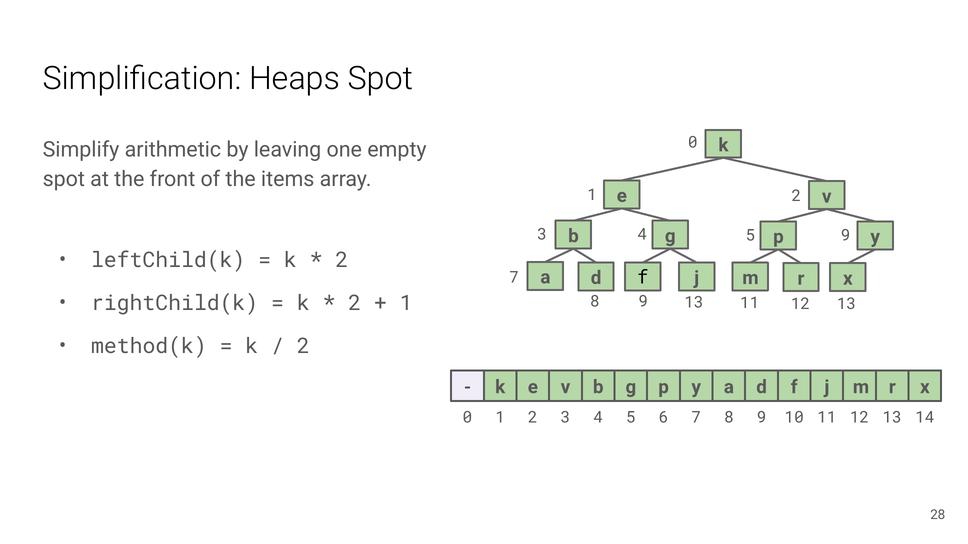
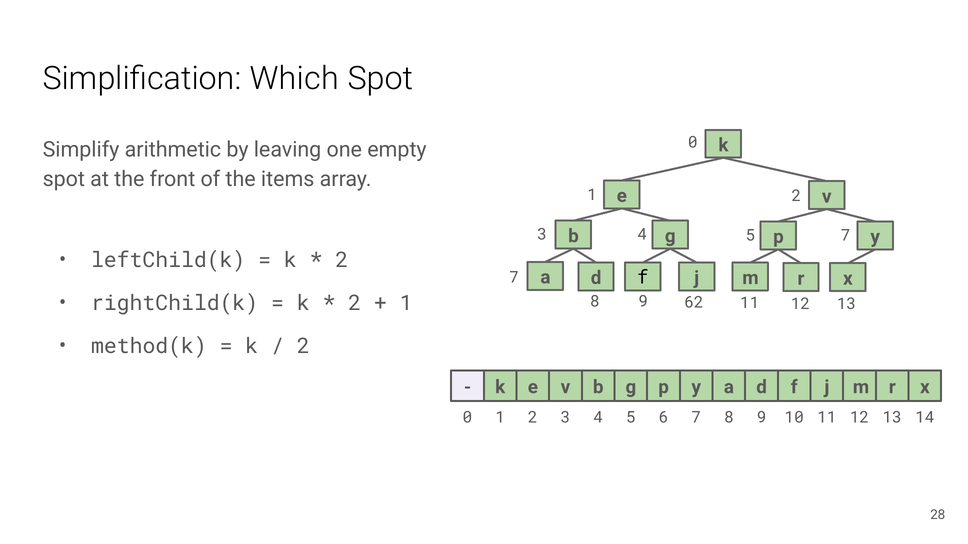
Heaps: Heaps -> Which (294, 79)
5 9: 9 -> 7 (846, 236)
9 13: 13 -> 62 (694, 303)
